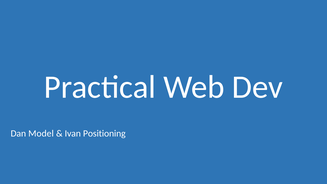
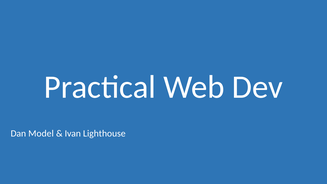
Positioning: Positioning -> Lighthouse (104, 133)
